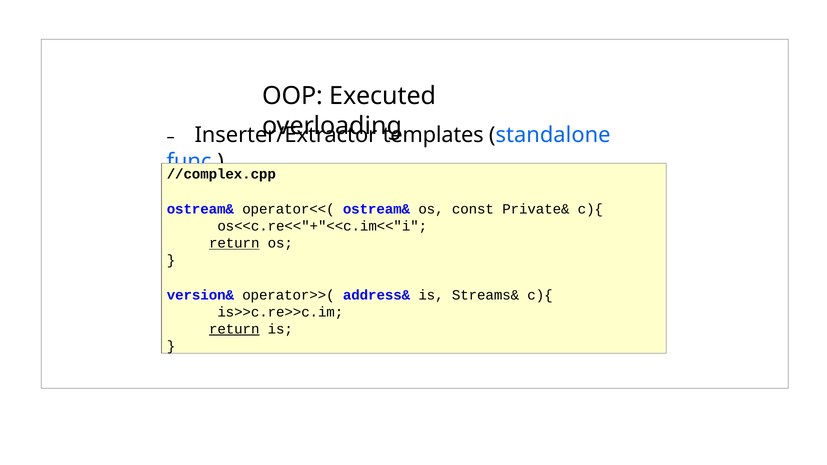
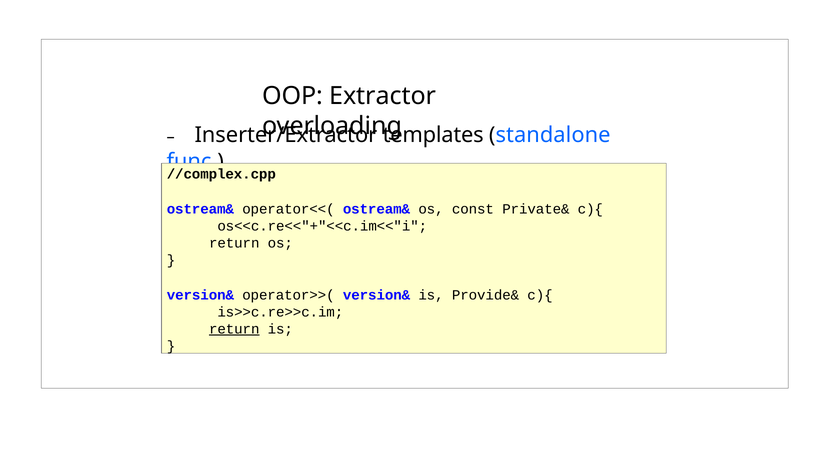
Executed: Executed -> Extractor (383, 96)
return underline: present -> none (234, 243)
operator>>( address&: address& -> version& (377, 295)
Streams&: Streams& -> Provide& (486, 295)
